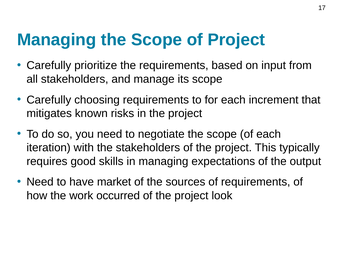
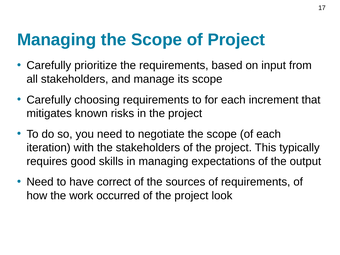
market: market -> correct (114, 182)
